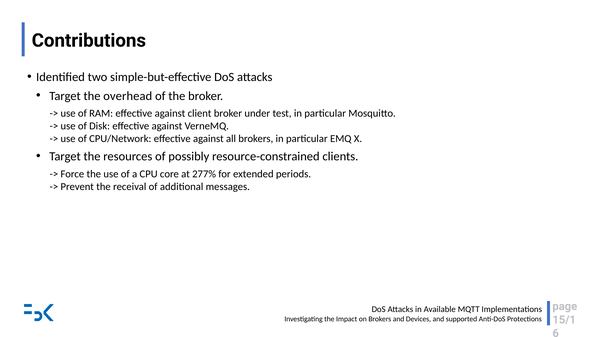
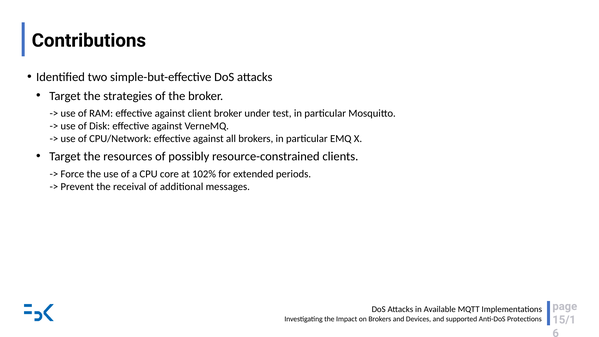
overhead: overhead -> strategies (128, 96)
277%: 277% -> 102% (204, 174)
